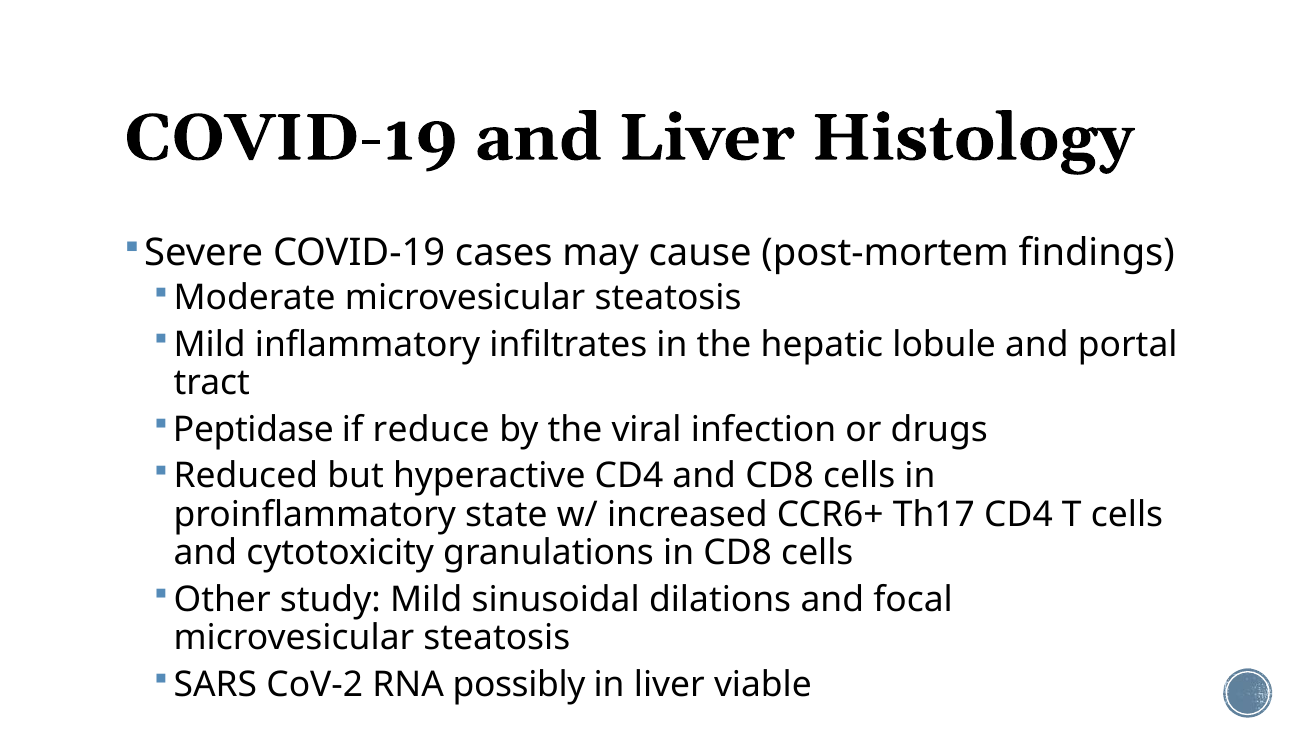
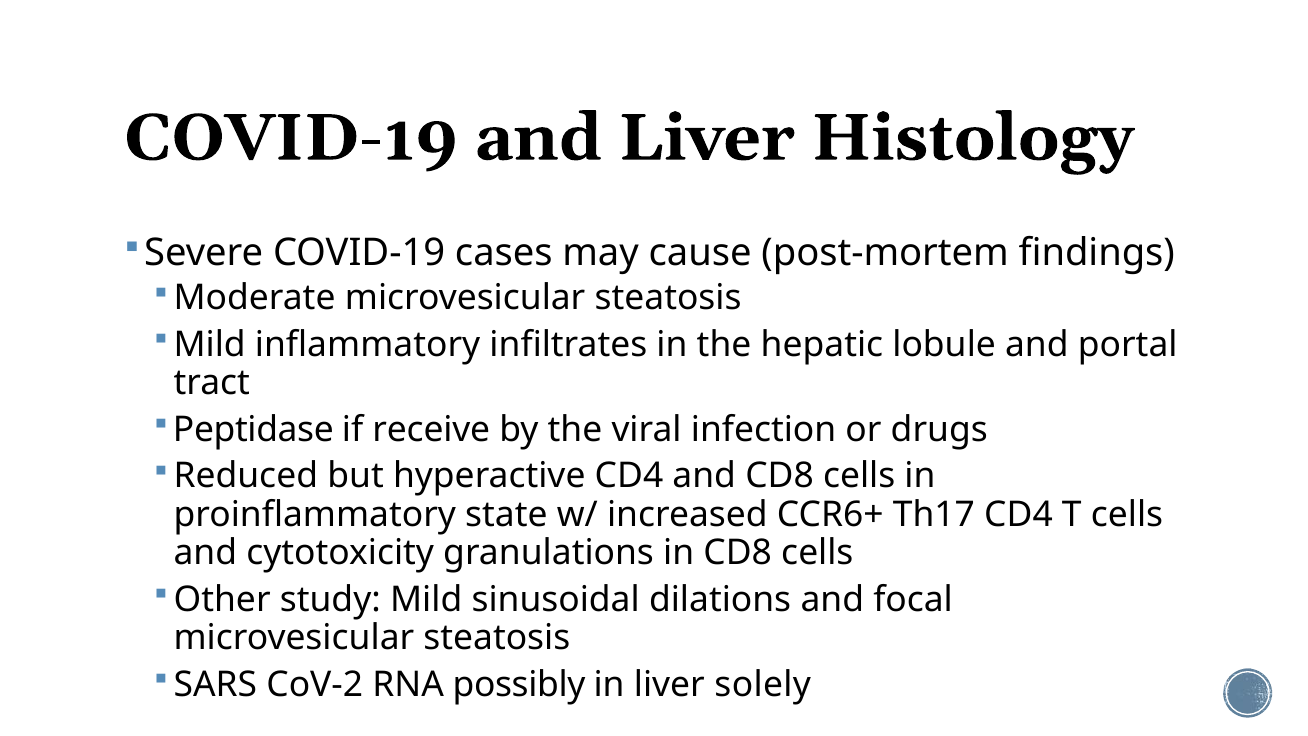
reduce: reduce -> receive (431, 429)
viable: viable -> solely (763, 684)
